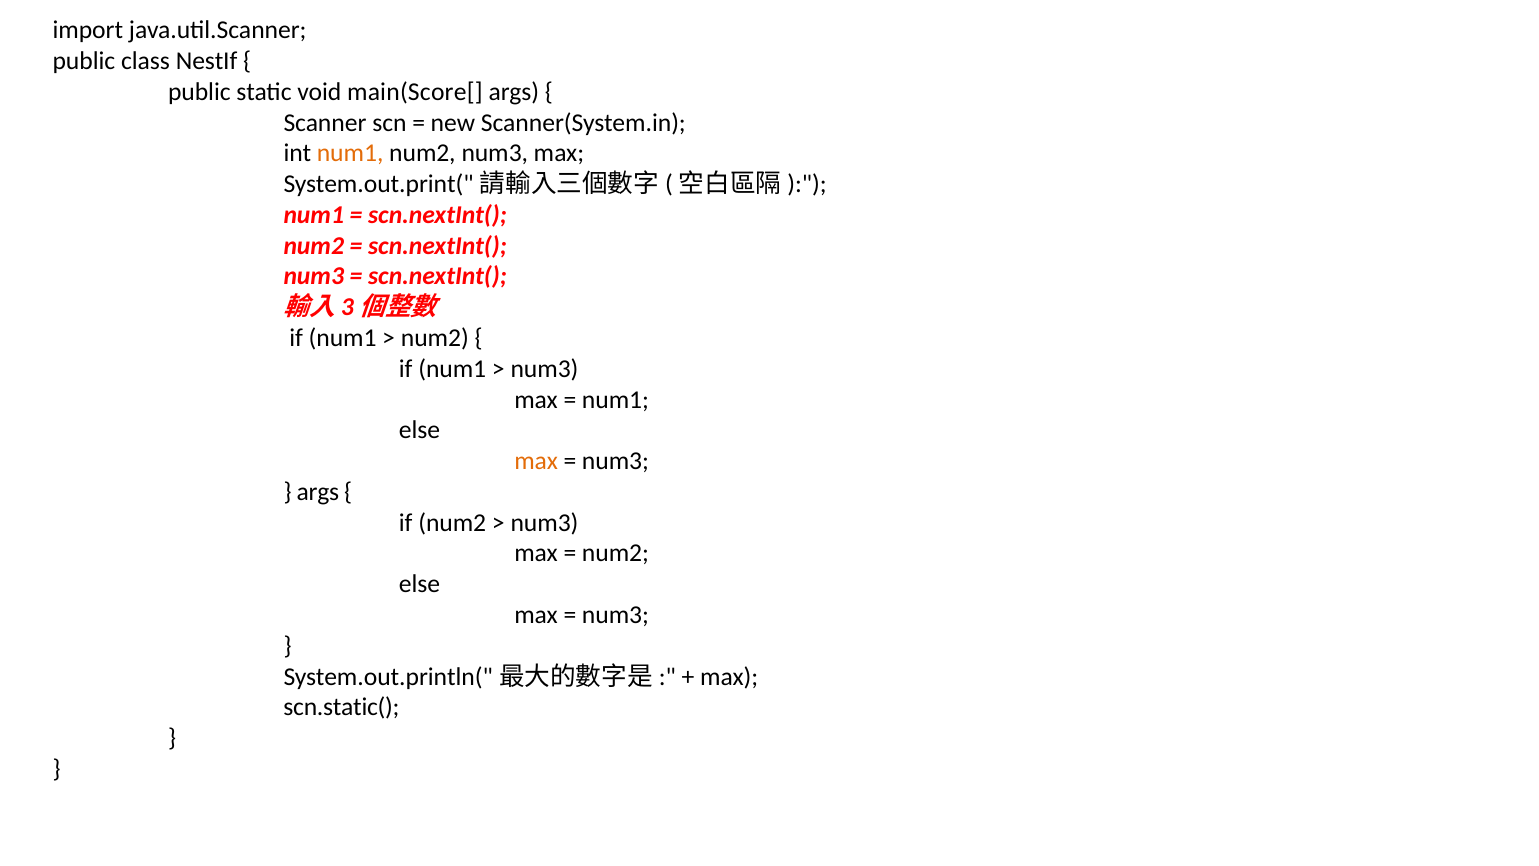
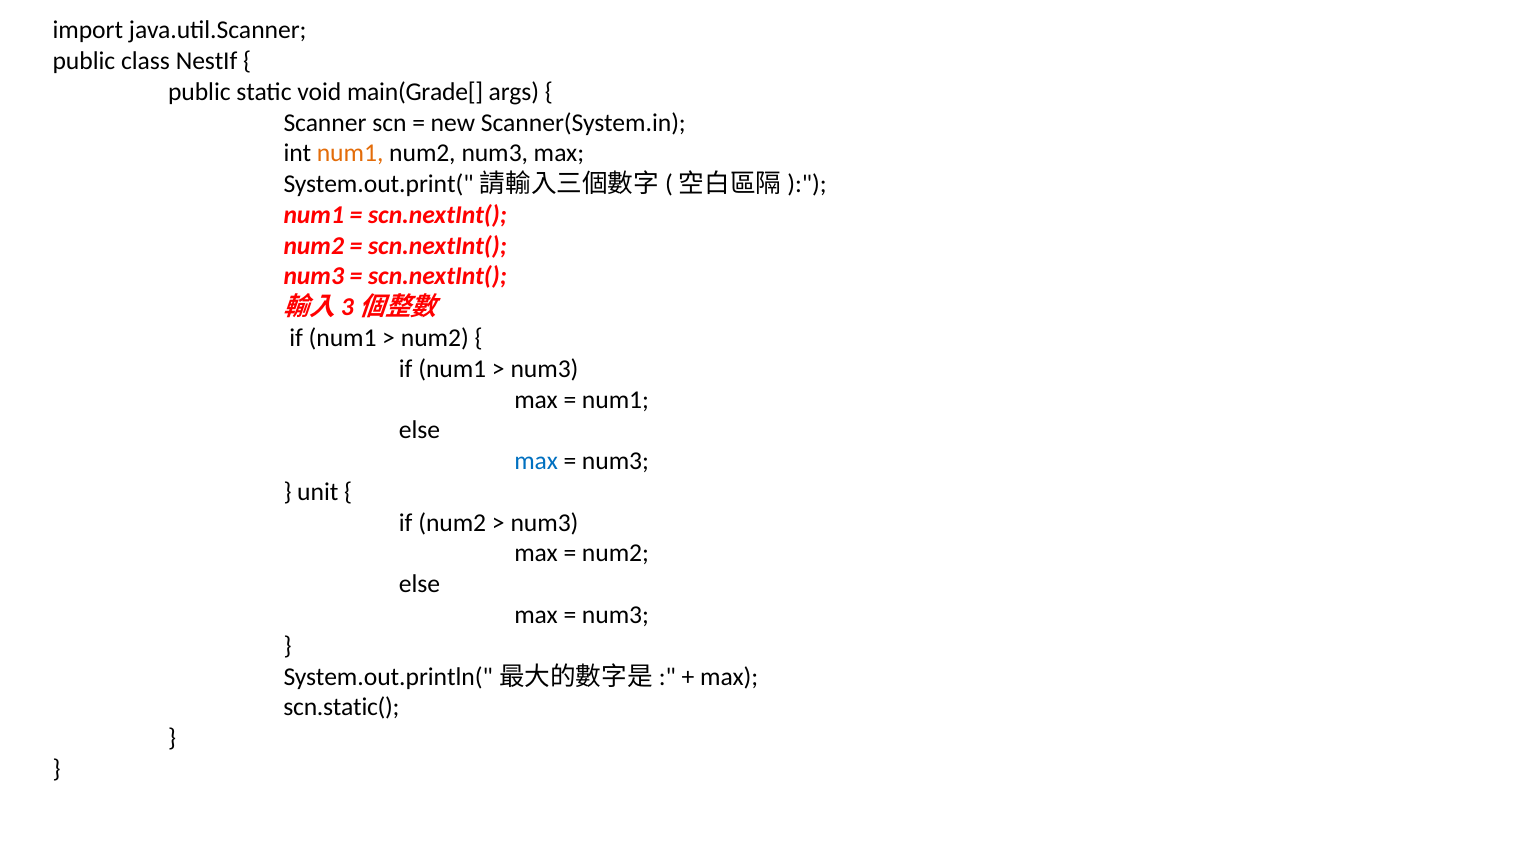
main(Score[: main(Score[ -> main(Grade[ (415, 92)
max colour: orange -> blue (536, 461)
args: args -> unit (318, 492)
